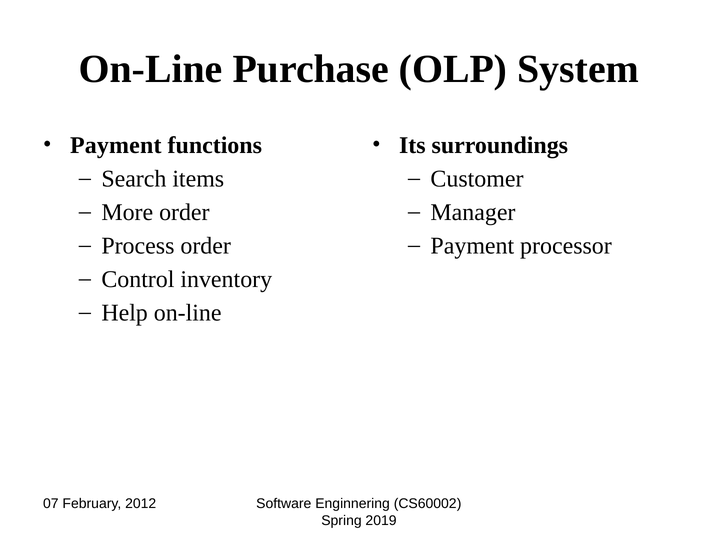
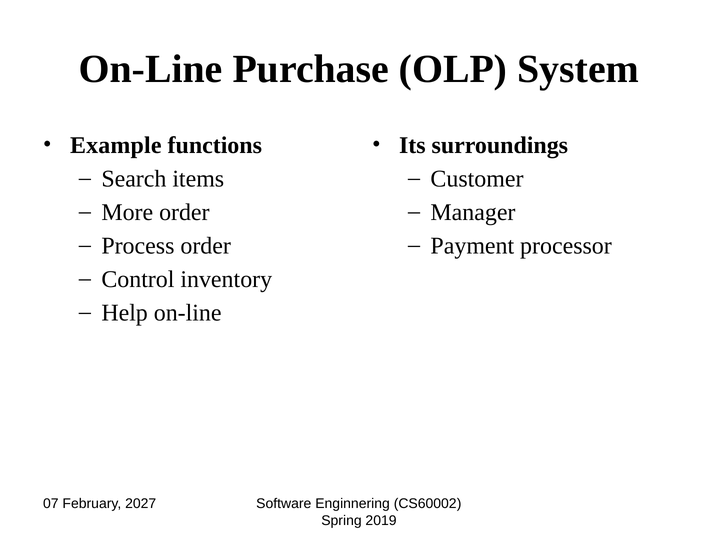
Payment: Payment -> Example (116, 145)
2012: 2012 -> 2027 (141, 503)
